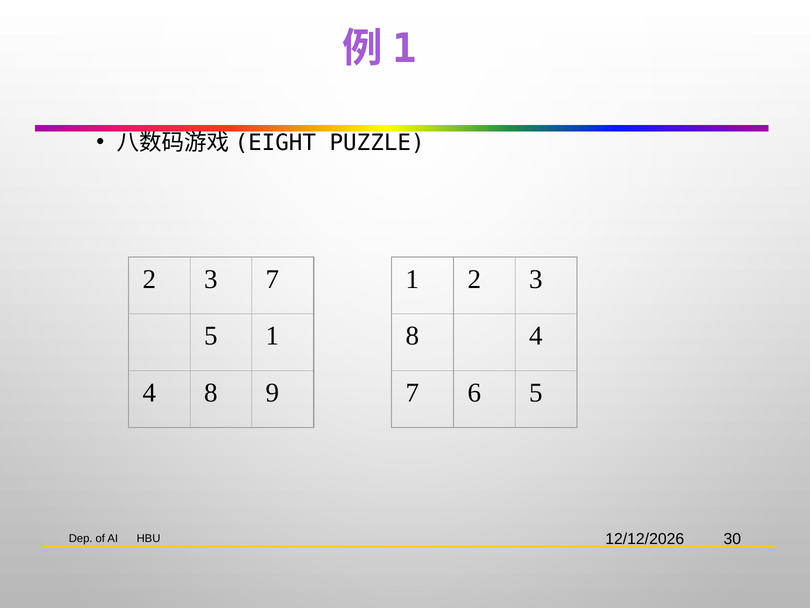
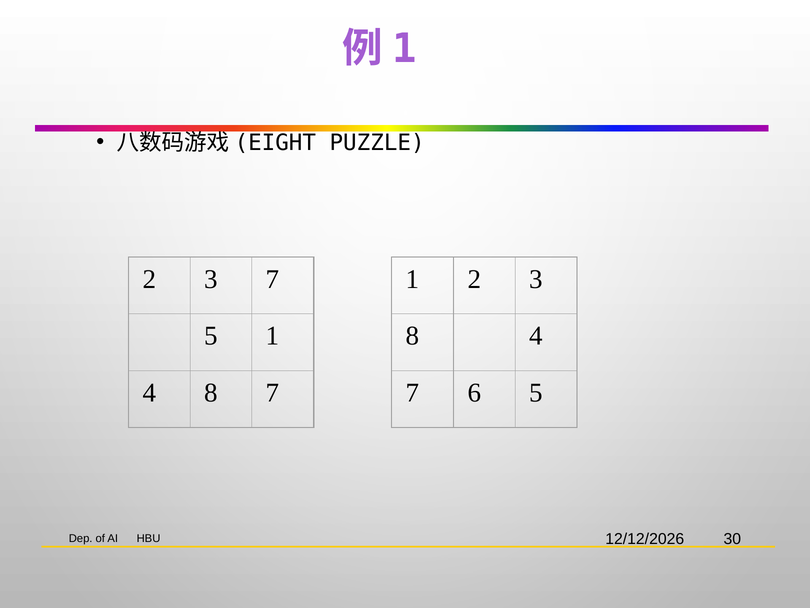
8 9: 9 -> 7 (273, 392)
